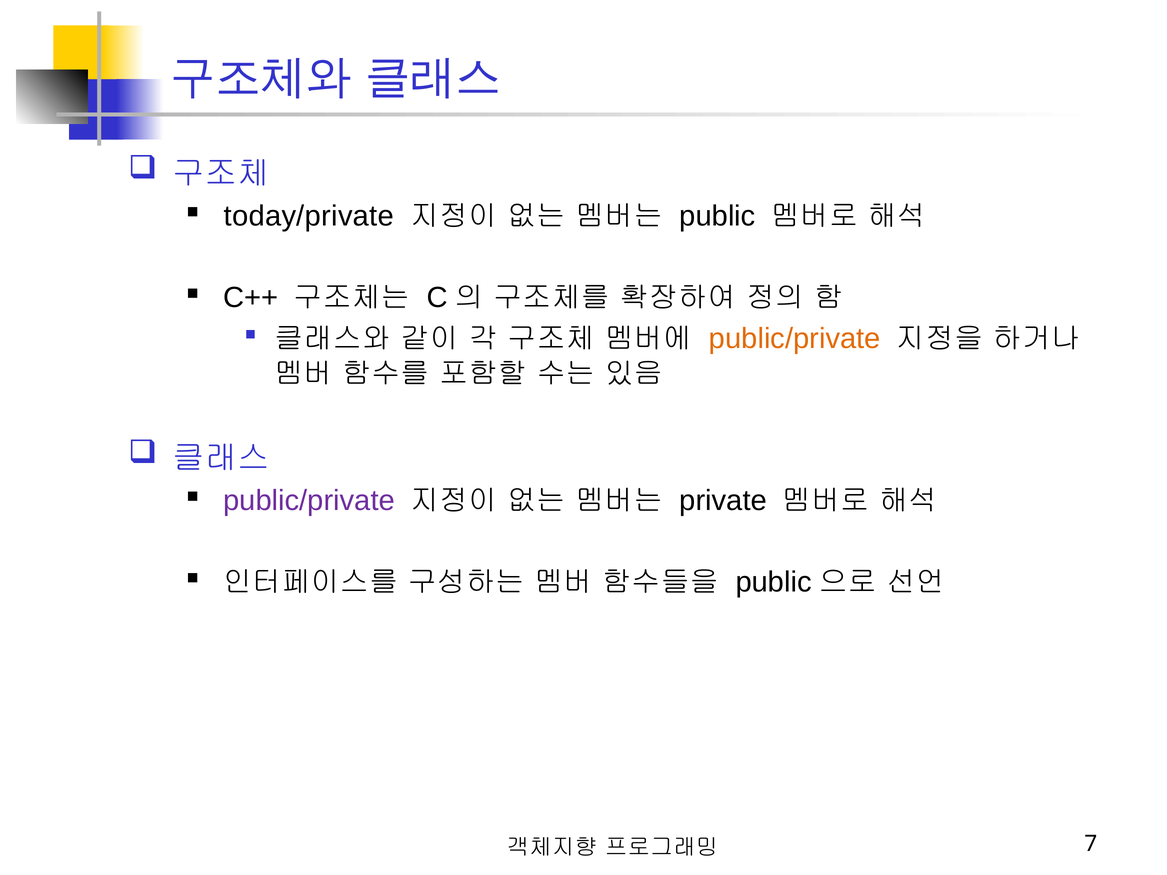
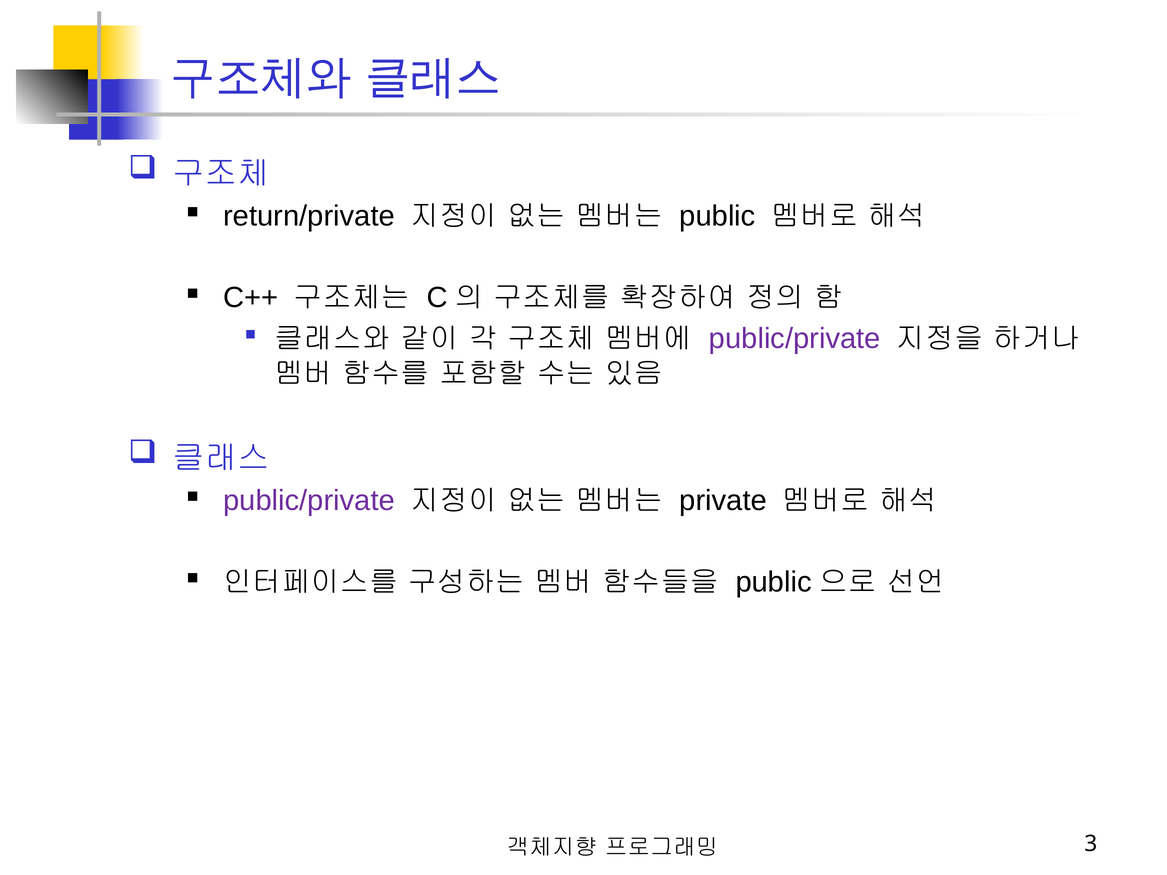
today/private: today/private -> return/private (309, 216)
public/private colour: orange -> purple (795, 339)
7: 7 -> 3 (1091, 844)
